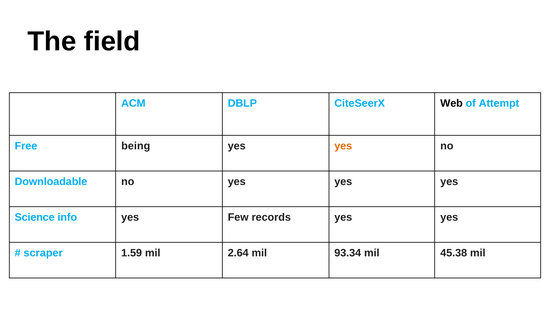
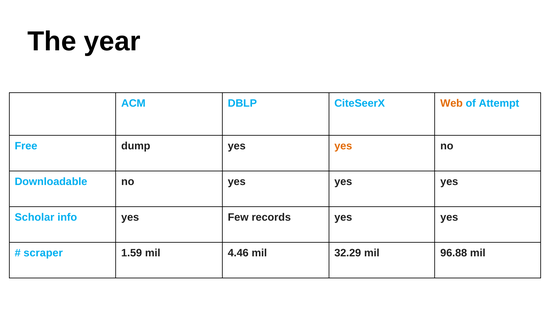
field: field -> year (112, 41)
Web colour: black -> orange (452, 103)
being: being -> dump (136, 146)
Science: Science -> Scholar (35, 218)
2.64: 2.64 -> 4.46 (238, 253)
93.34: 93.34 -> 32.29 (348, 253)
45.38: 45.38 -> 96.88 (454, 253)
